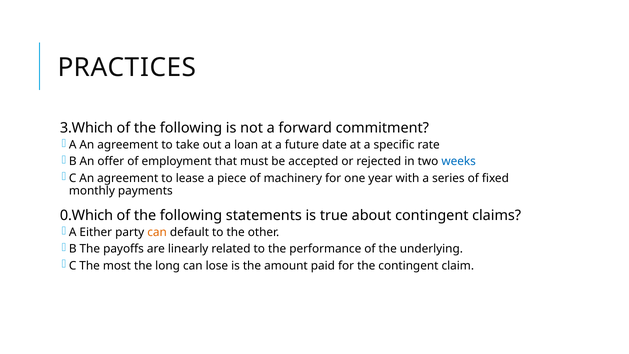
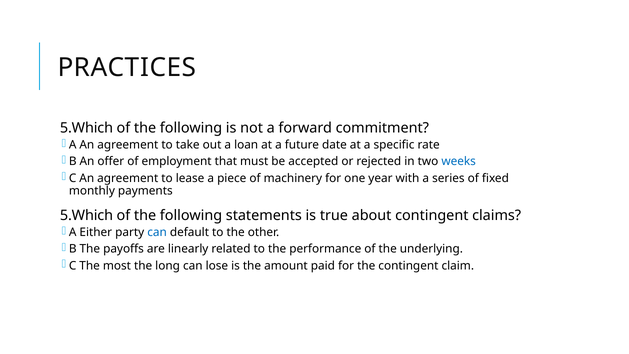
3.Which: 3.Which -> 5.Which (86, 128)
0.Which: 0.Which -> 5.Which (86, 215)
can colour: orange -> blue (157, 232)
